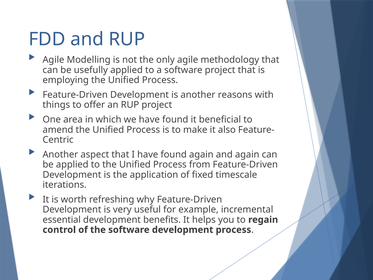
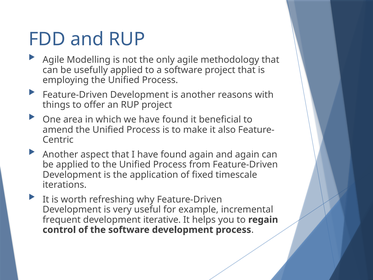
essential: essential -> frequent (62, 220)
benefits: benefits -> iterative (162, 220)
